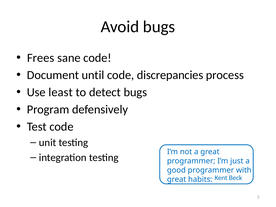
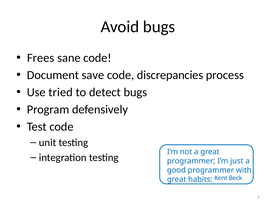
until: until -> save (93, 75)
least: least -> tried (61, 92)
